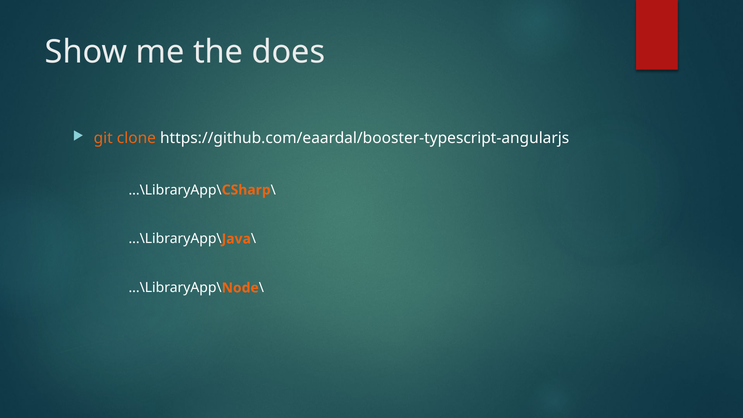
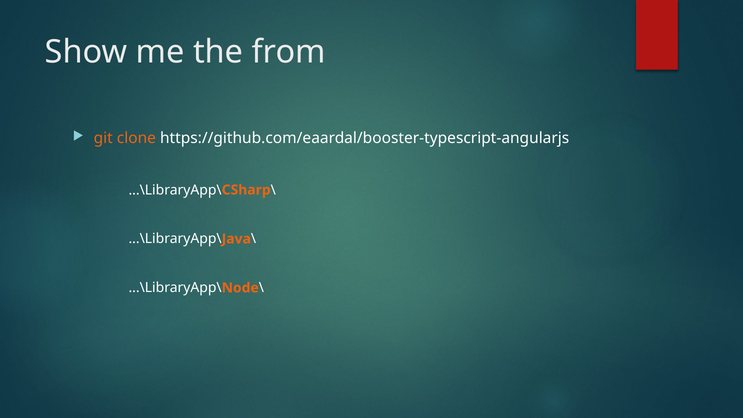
does: does -> from (289, 52)
